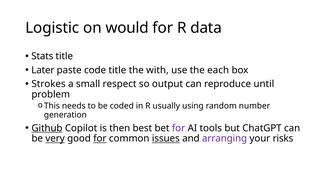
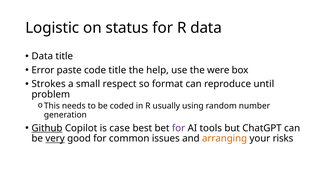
would: would -> status (127, 28)
Stats: Stats -> Data (42, 56)
Later: Later -> Error (43, 70)
with: with -> help (157, 70)
each: each -> were (218, 70)
output: output -> format (168, 84)
then: then -> case (120, 128)
for underline: present -> none (100, 138)
issues underline: present -> none (166, 138)
arranging colour: purple -> orange (225, 138)
